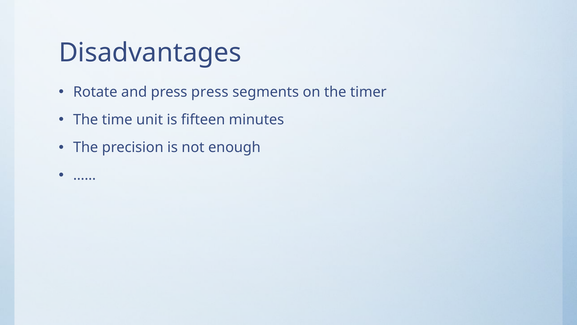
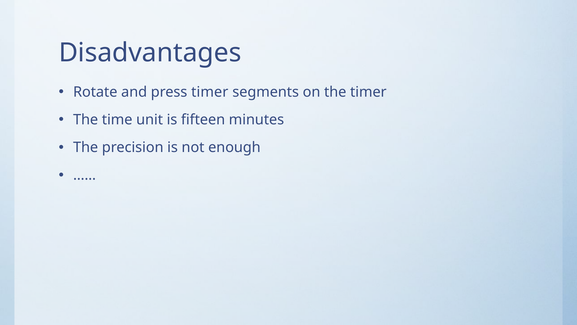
press press: press -> timer (210, 92)
